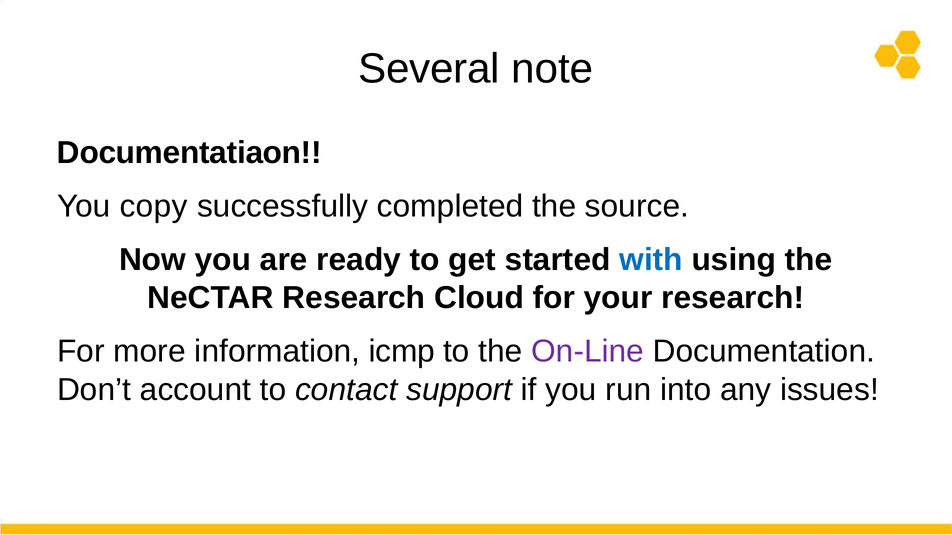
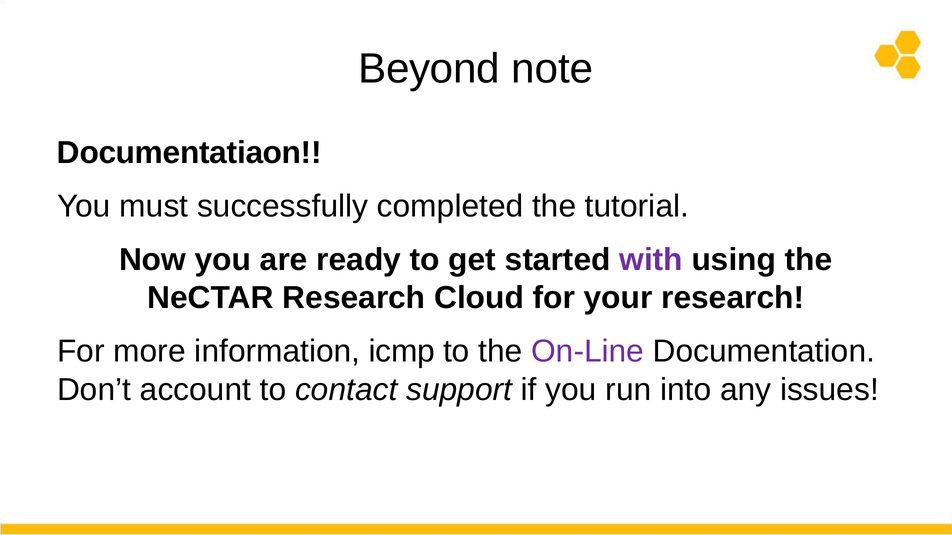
Several: Several -> Beyond (429, 69)
copy: copy -> must (154, 206)
source: source -> tutorial (637, 206)
with colour: blue -> purple (651, 260)
